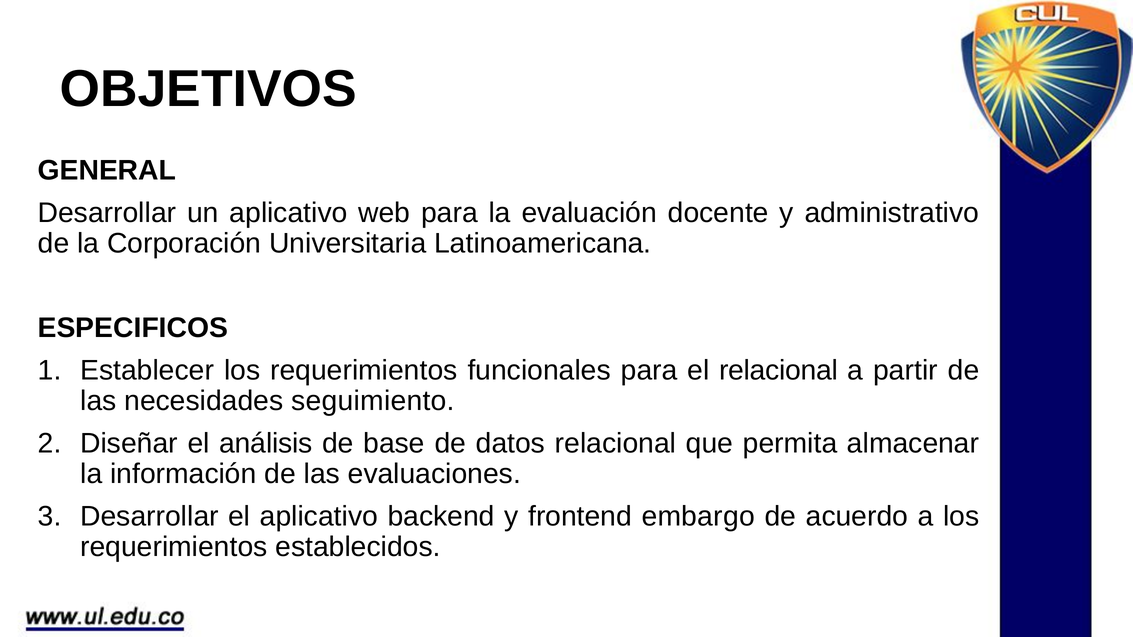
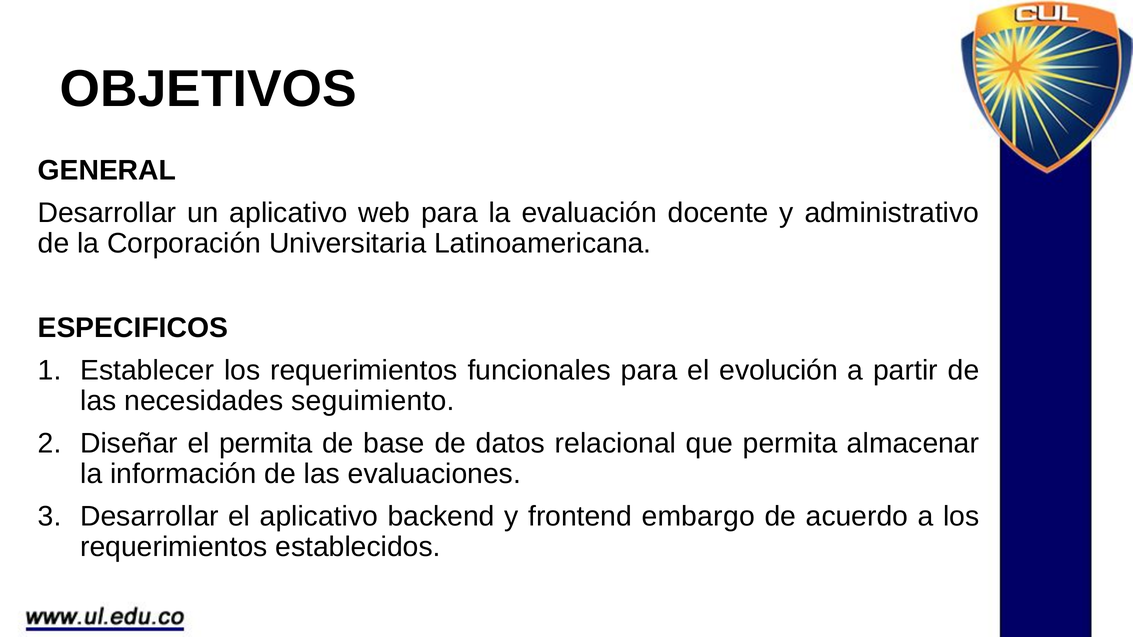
el relacional: relacional -> evolución (779, 371)
el análisis: análisis -> permita (266, 444)
